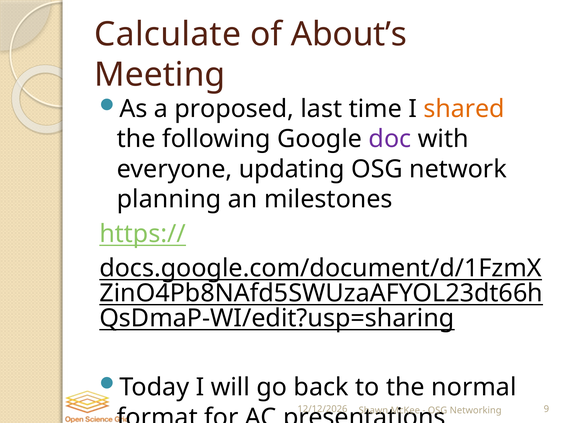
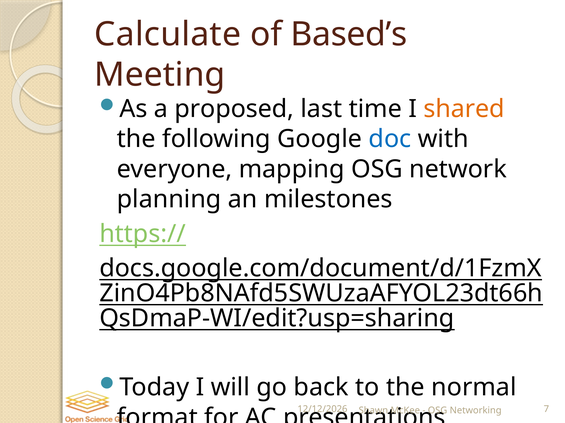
About’s: About’s -> Based’s (349, 34)
doc colour: purple -> blue (390, 139)
updating: updating -> mapping (292, 169)
9: 9 -> 7 (546, 410)
